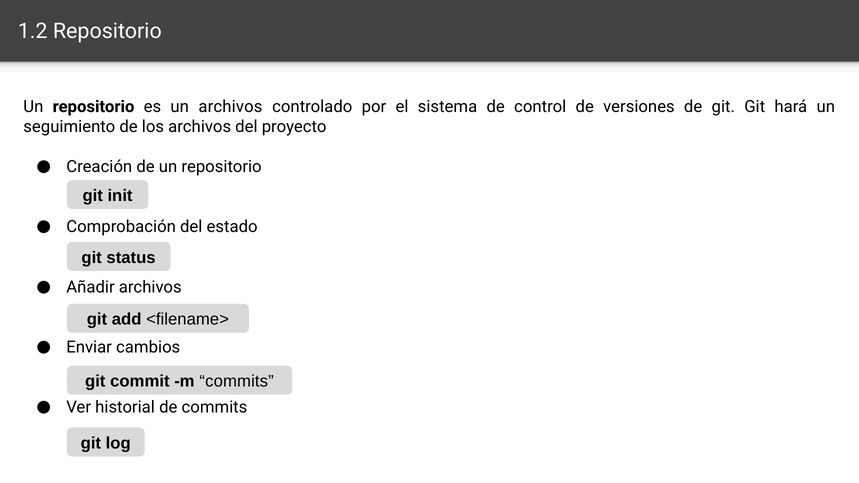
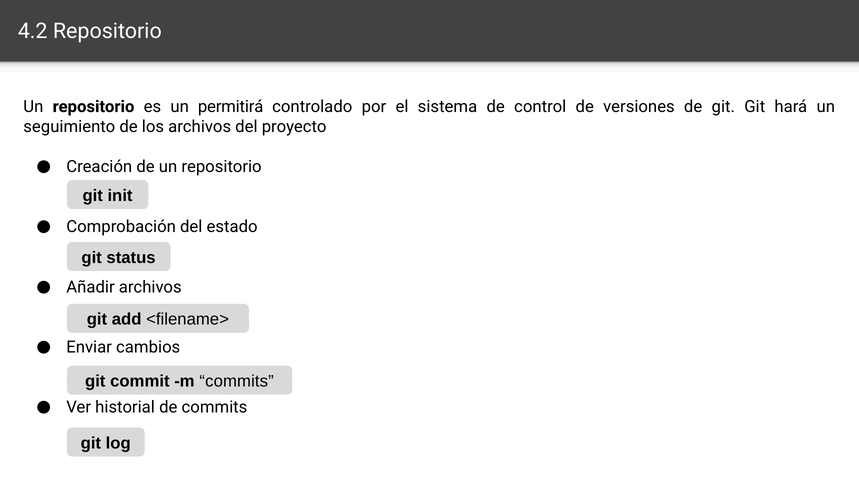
1.2: 1.2 -> 4.2 (33, 31)
un archivos: archivos -> permitirá (231, 107)
